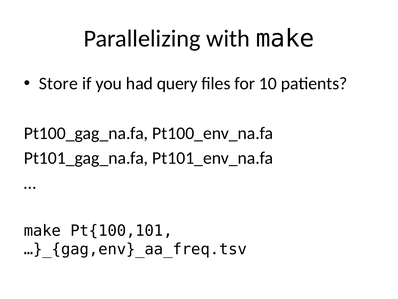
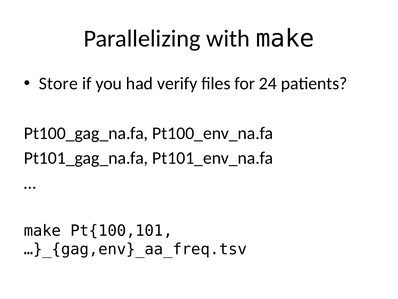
query: query -> verify (177, 84)
10: 10 -> 24 (268, 84)
